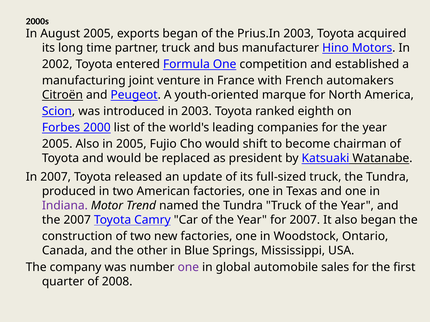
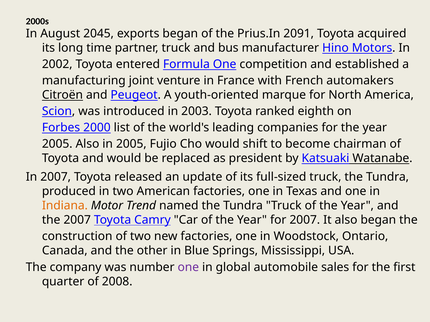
August 2005: 2005 -> 2045 (99, 34)
Prius.In 2003: 2003 -> 2091 (299, 34)
Indiana colour: purple -> orange (65, 206)
